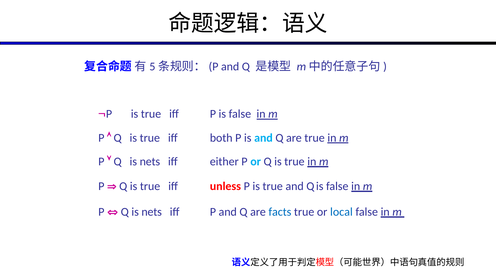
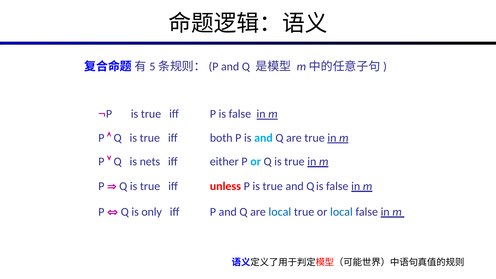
nets: nets -> only (152, 212)
are facts: facts -> local (280, 212)
